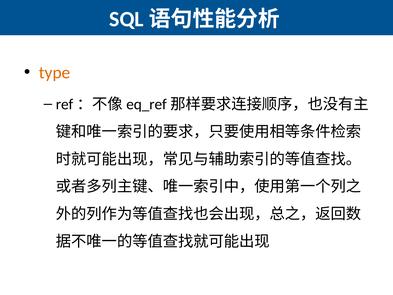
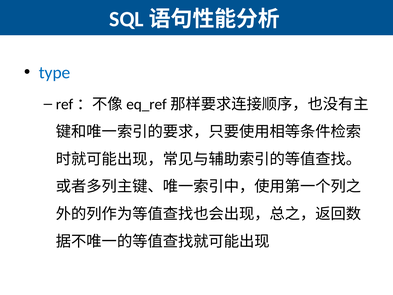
type colour: orange -> blue (55, 73)
